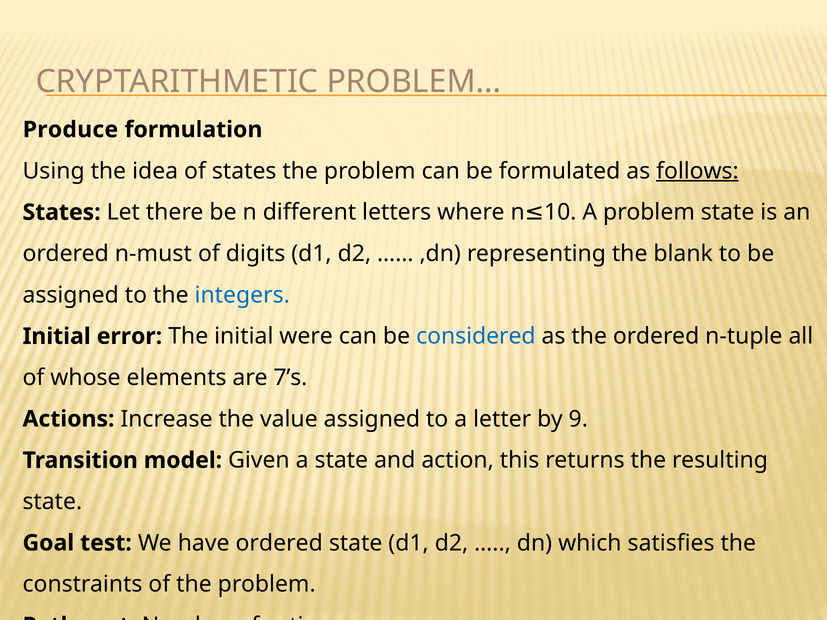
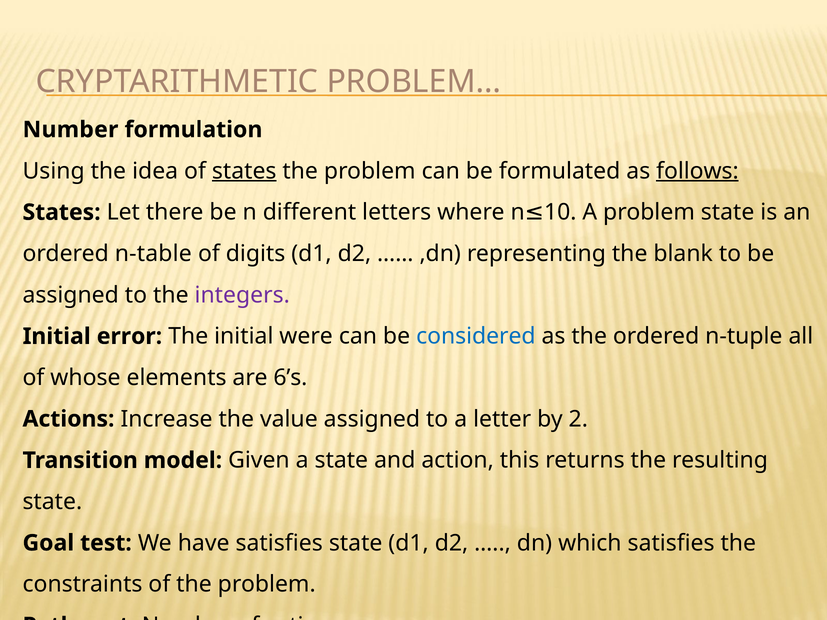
Produce: Produce -> Number (70, 130)
states underline: none -> present (244, 171)
n-must: n-must -> n-table (153, 254)
integers colour: blue -> purple (242, 295)
7’s: 7’s -> 6’s (290, 378)
9: 9 -> 2 (578, 419)
have ordered: ordered -> satisfies (279, 543)
